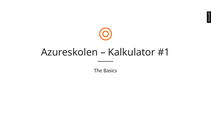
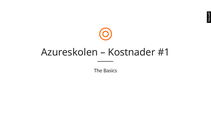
Kalkulator: Kalkulator -> Kostnader (132, 52)
